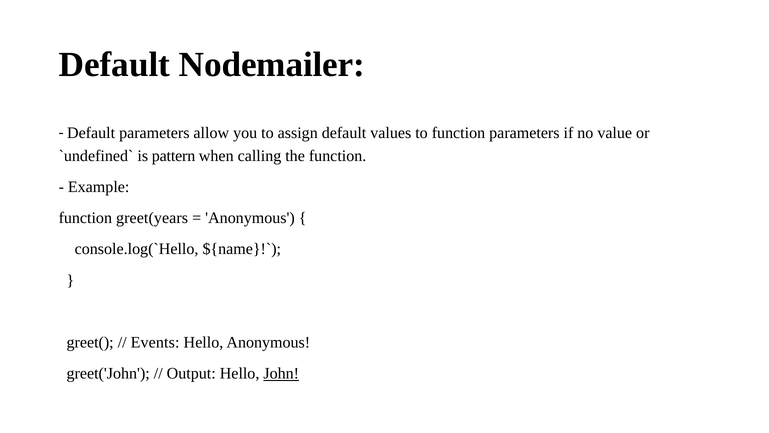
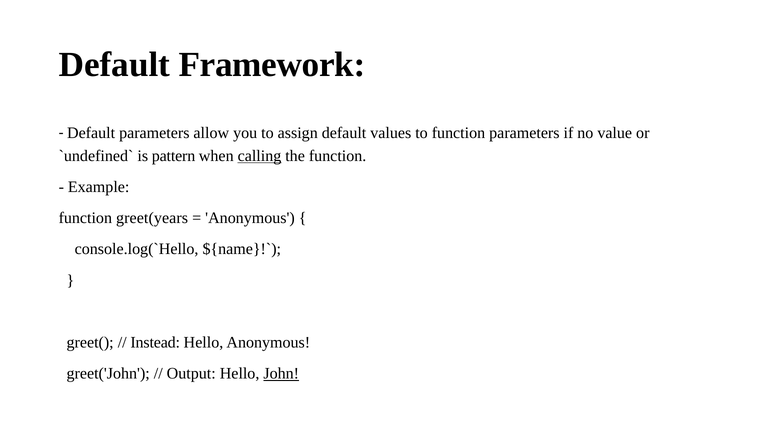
Nodemailer: Nodemailer -> Framework (272, 65)
calling underline: none -> present (259, 156)
Events: Events -> Instead (155, 342)
